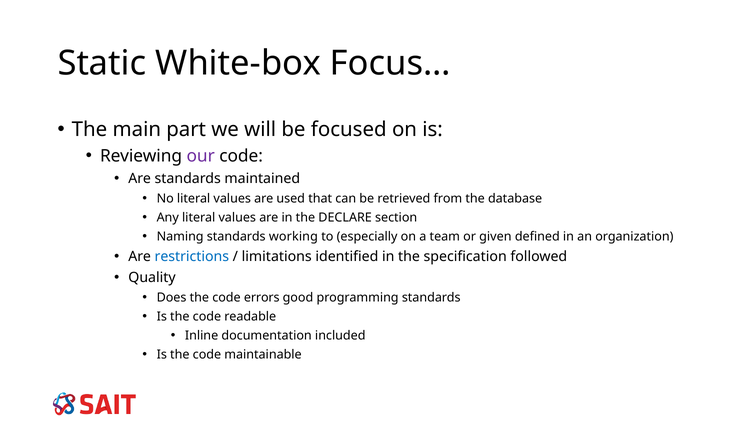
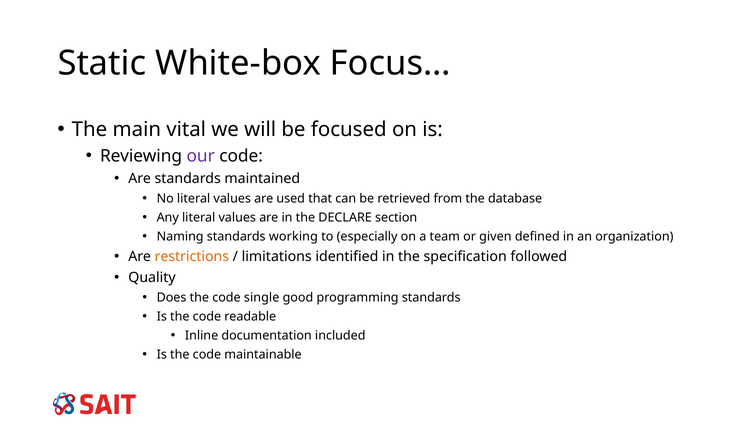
part: part -> vital (186, 130)
restrictions colour: blue -> orange (192, 256)
errors: errors -> single (262, 297)
